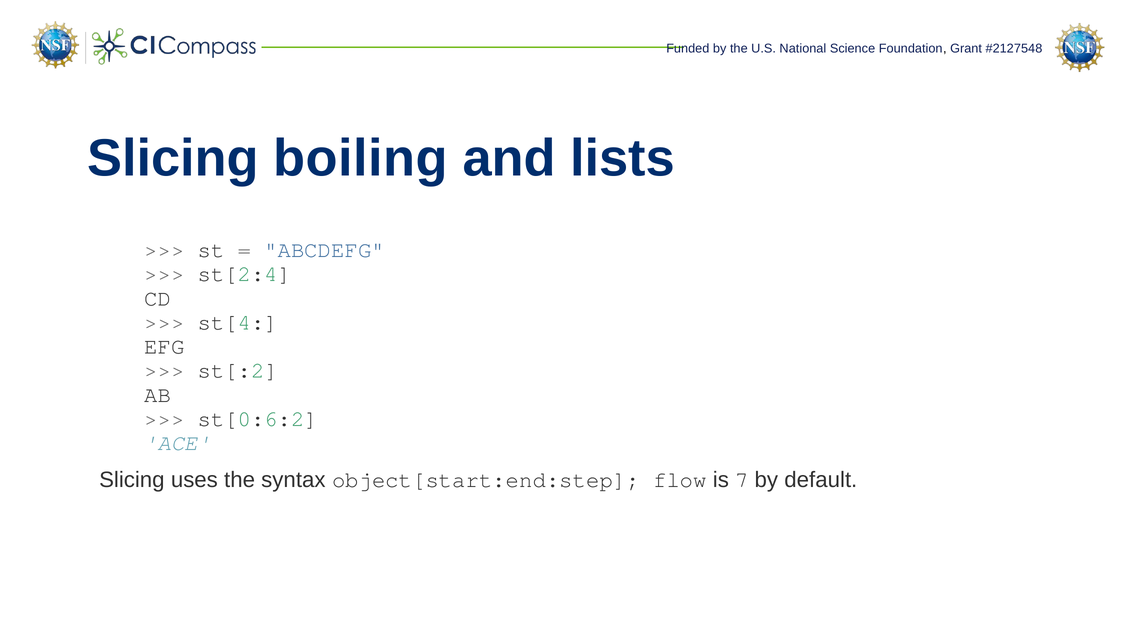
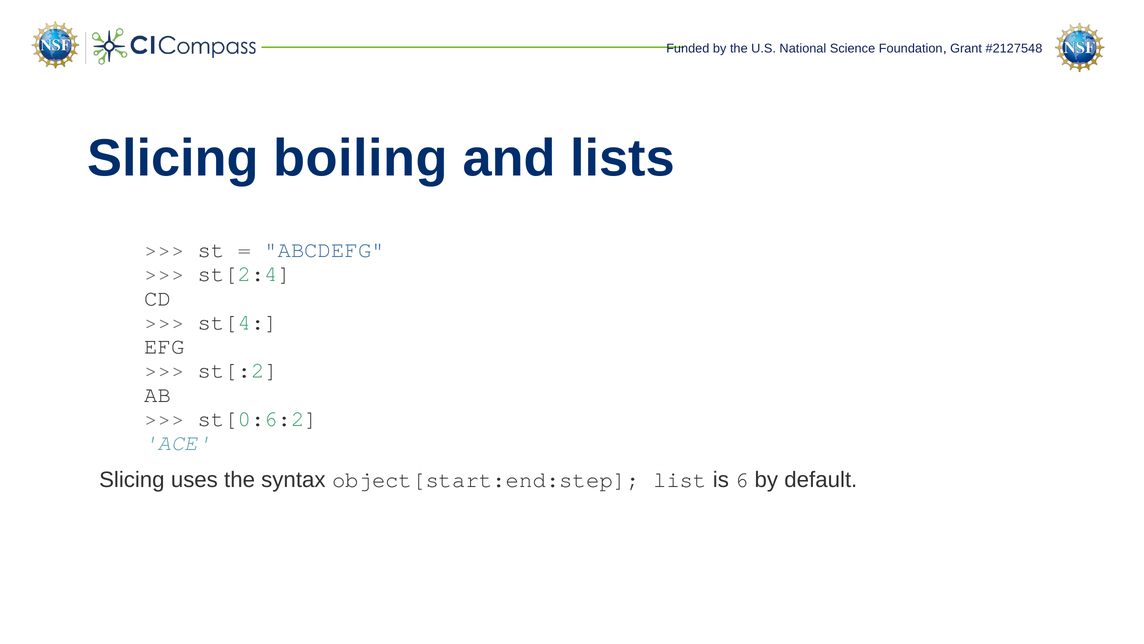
flow: flow -> list (680, 479)
7: 7 -> 6 (742, 479)
